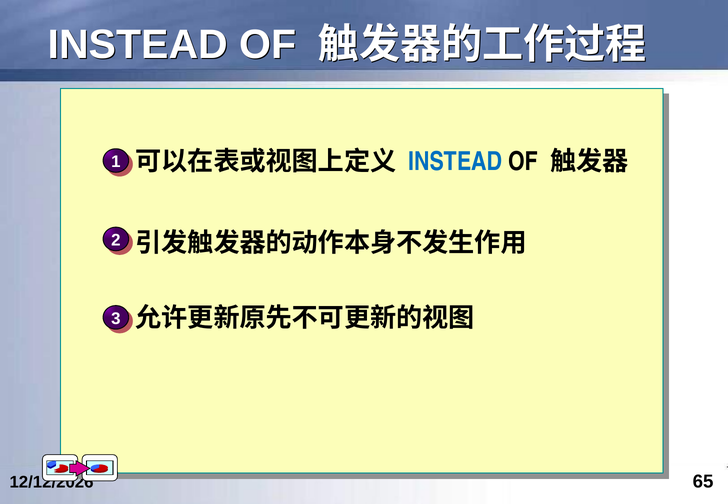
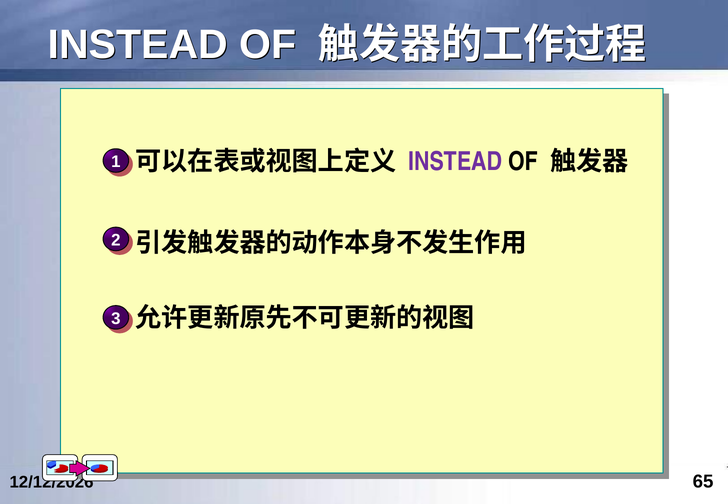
INSTEAD colour: blue -> purple (455, 161)
